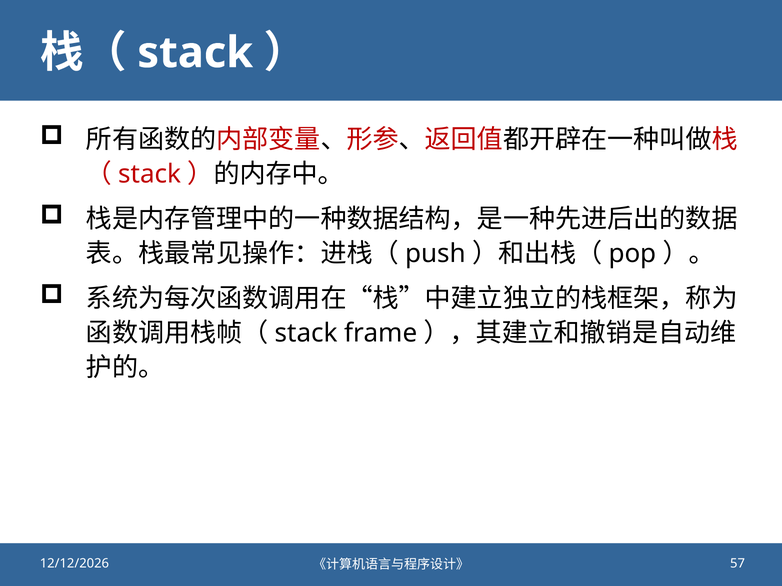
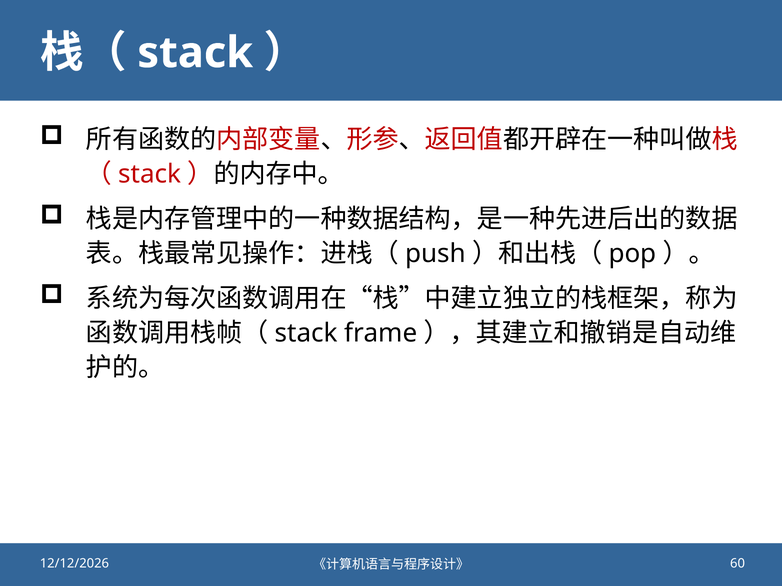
57: 57 -> 60 (738, 564)
